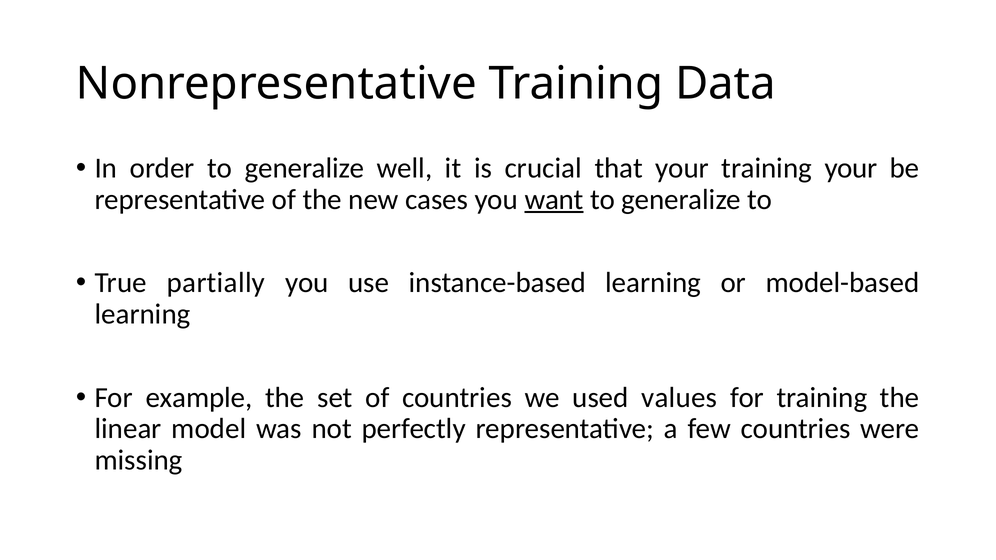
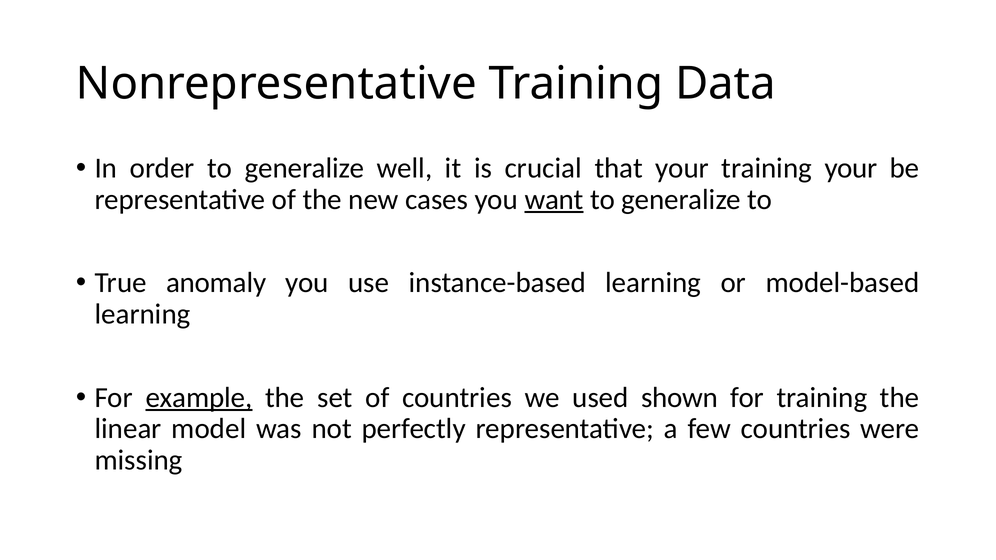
partially: partially -> anomaly (216, 283)
example underline: none -> present (199, 398)
values: values -> shown (680, 398)
